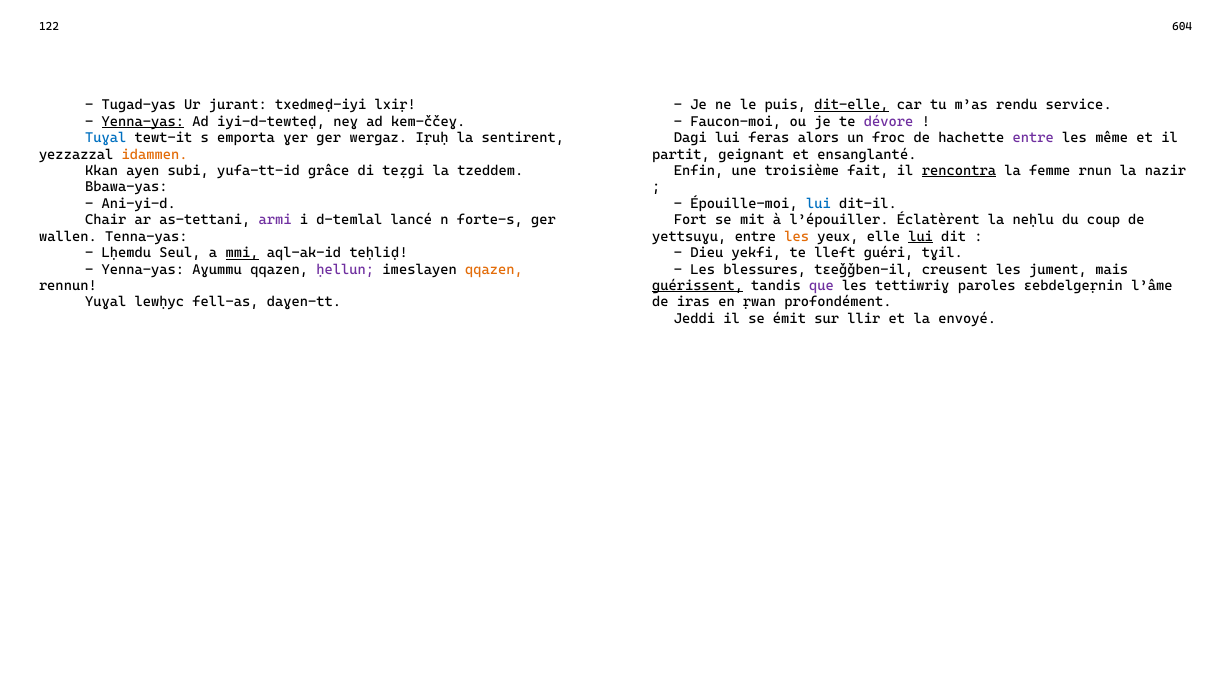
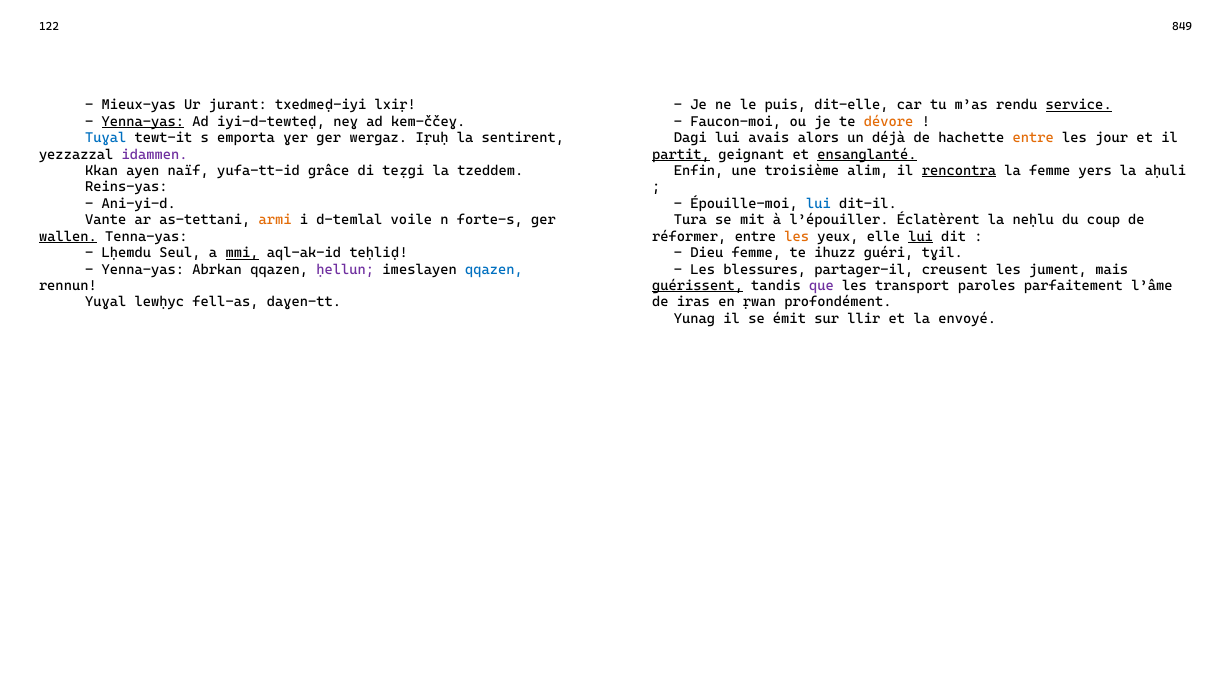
604: 604 -> 849 (1182, 26)
Tugad-yas: Tugad-yas -> Mieux-yas (139, 105)
dit-elle underline: present -> none (851, 105)
service underline: none -> present (1079, 105)
dévore colour: purple -> orange (889, 121)
feras: feras -> avais (769, 138)
froc: froc -> déjà (889, 138)
entre colour: purple -> orange (1033, 138)
même: même -> jour (1112, 138)
idammen colour: orange -> purple (155, 154)
partit underline: none -> present (681, 154)
ensanglanté underline: none -> present (867, 154)
subi: subi -> naïf (188, 171)
fait: fait -> alim (868, 171)
rnun: rnun -> yers (1095, 171)
nazir: nazir -> aḥuli (1165, 171)
Bbawa-yas: Bbawa-yas -> Reins-yas (126, 187)
Chair: Chair -> Vante (106, 220)
armi colour: purple -> orange (275, 220)
lancé: lancé -> voile (411, 220)
Fort: Fort -> Tura (690, 220)
wallen underline: none -> present (68, 236)
yettsuɣu: yettsuɣu -> réformer (689, 236)
Dieu yekfi: yekfi -> femme (756, 253)
lleft: lleft -> ihuzz (835, 253)
Aɣummu: Aɣummu -> Abrkan (217, 269)
qqazen colour: orange -> blue (494, 269)
tɛeǧǧben-il: tɛeǧǧben-il -> partager-il (864, 269)
tettiwriɣ: tettiwriɣ -> transport (912, 286)
ɛebdelgeṛnin: ɛebdelgeṛnin -> parfaitement (1073, 286)
Jeddi: Jeddi -> Yunag (695, 319)
